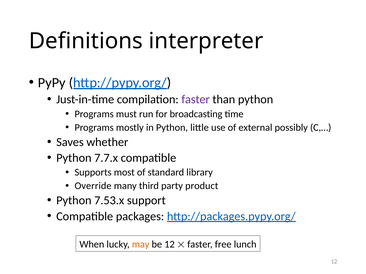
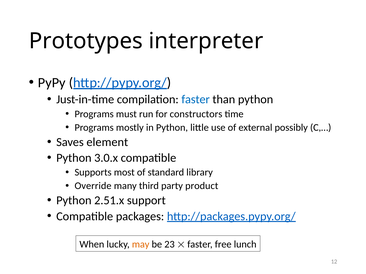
Definitions: Definitions -> Prototypes (86, 41)
faster colour: purple -> blue (196, 100)
broadcasting: broadcasting -> constructors (196, 114)
whether: whether -> element (107, 142)
7.7.x: 7.7.x -> 3.0.x (106, 158)
7.53.x: 7.53.x -> 2.51.x (109, 201)
be 12: 12 -> 23 (170, 245)
